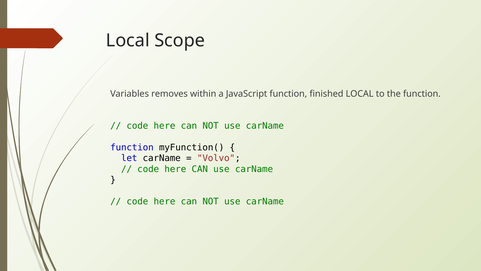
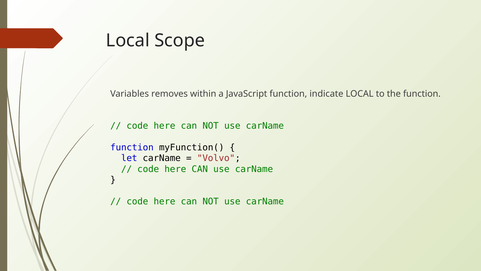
finished: finished -> indicate (326, 94)
